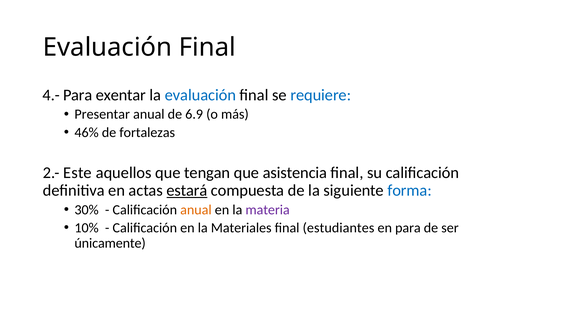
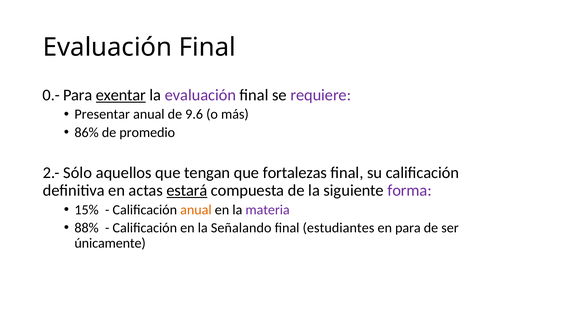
4.-: 4.- -> 0.- (51, 95)
exentar underline: none -> present (121, 95)
evaluación colour: blue -> purple (200, 95)
requiere colour: blue -> purple (321, 95)
6.9: 6.9 -> 9.6 (194, 114)
46%: 46% -> 86% (87, 132)
fortalezas: fortalezas -> promedio (147, 132)
Este: Este -> Sólo (78, 173)
asistencia: asistencia -> fortalezas (295, 173)
forma colour: blue -> purple (410, 191)
30%: 30% -> 15% (87, 210)
10%: 10% -> 88% (87, 228)
Materiales: Materiales -> Señalando (241, 228)
